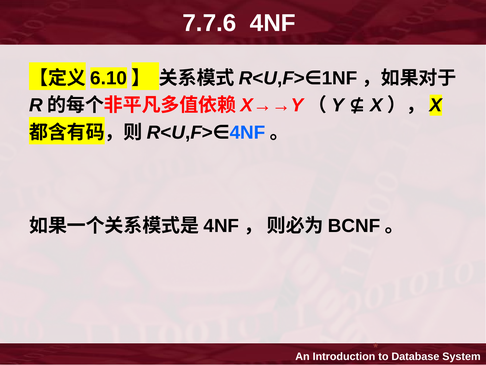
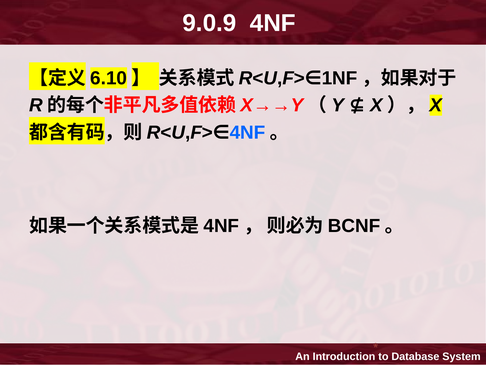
7.7.6: 7.7.6 -> 9.0.9 (209, 23)
